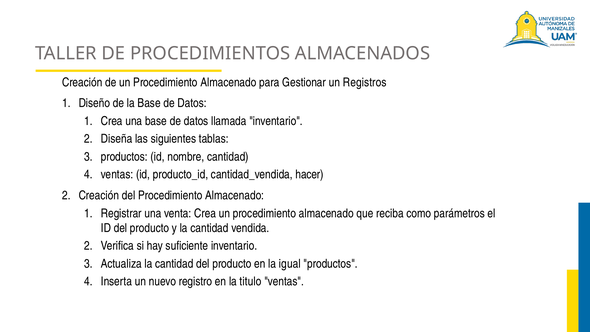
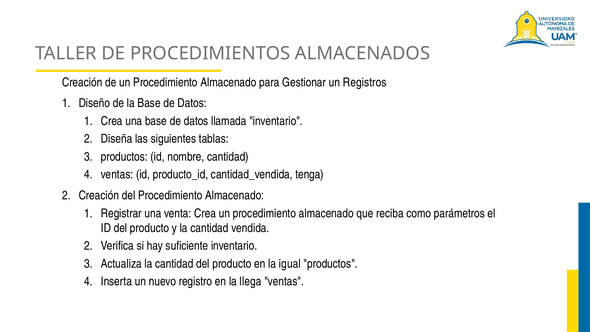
hacer: hacer -> tenga (310, 174)
titulo: titulo -> llega (251, 281)
